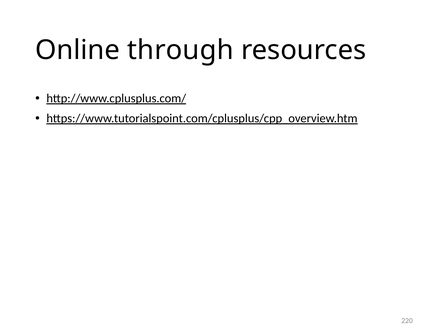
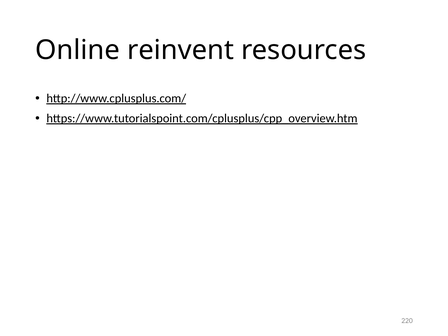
through: through -> reinvent (181, 50)
